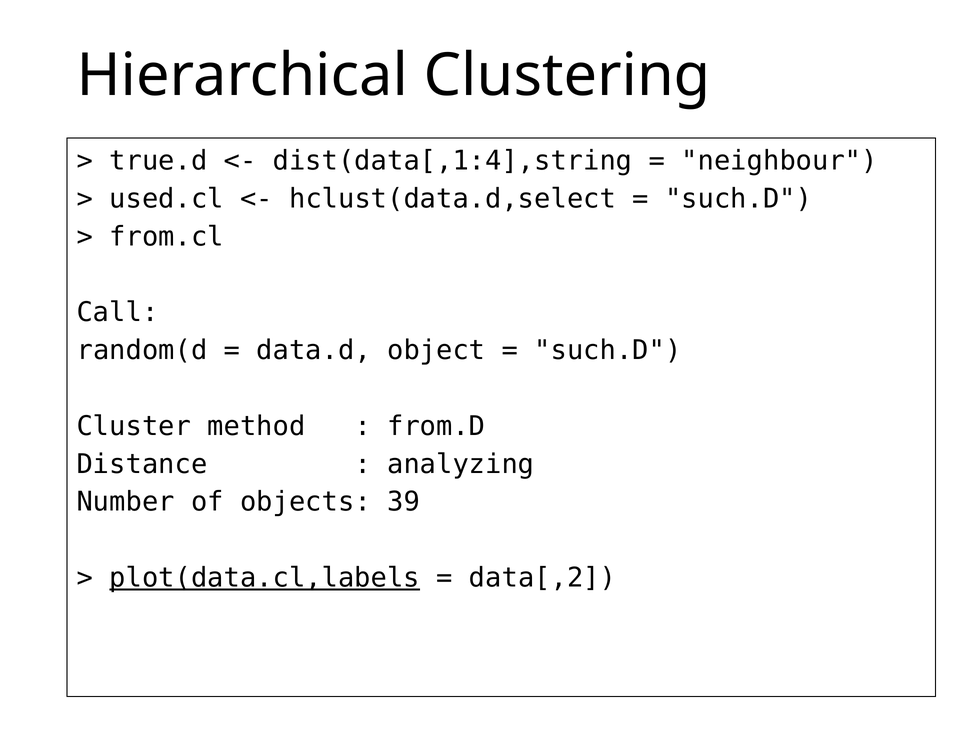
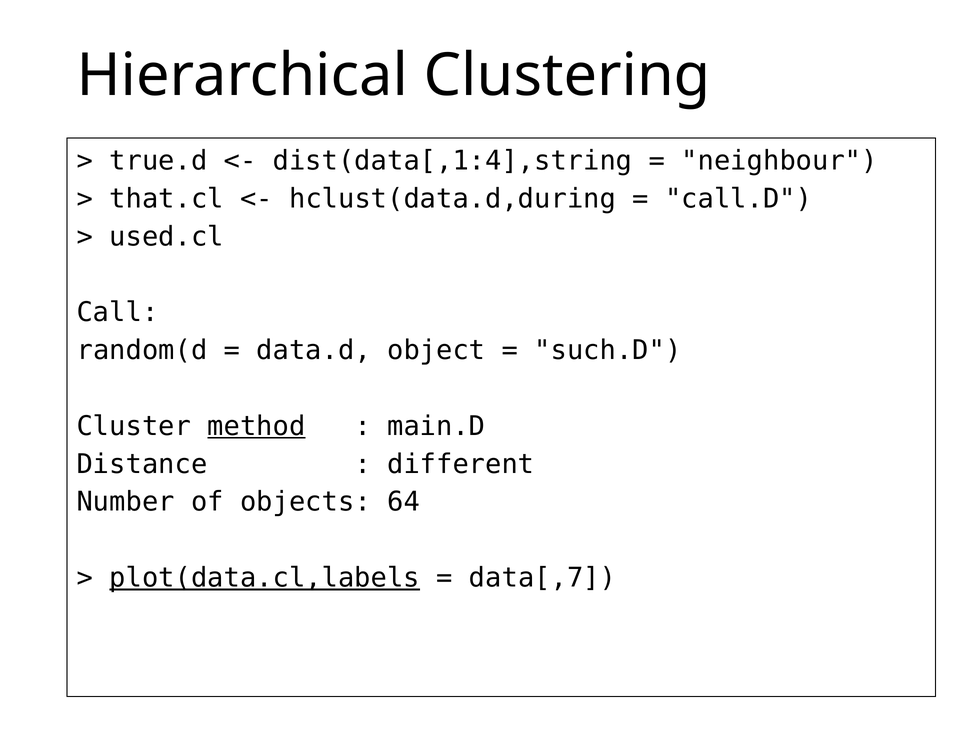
used.cl: used.cl -> that.cl (167, 199)
hclust(data.d,select: hclust(data.d,select -> hclust(data.d,during (453, 199)
such.D: such.D -> call.D (739, 199)
from.cl: from.cl -> used.cl (167, 237)
method underline: none -> present (256, 426)
from.D: from.D -> main.D (436, 426)
analyzing: analyzing -> different (461, 464)
39: 39 -> 64 (404, 502)
data[,2: data[,2 -> data[,7 (543, 578)
